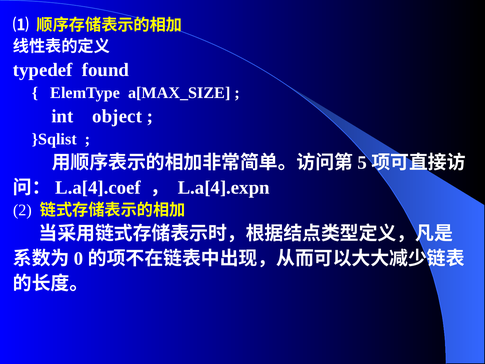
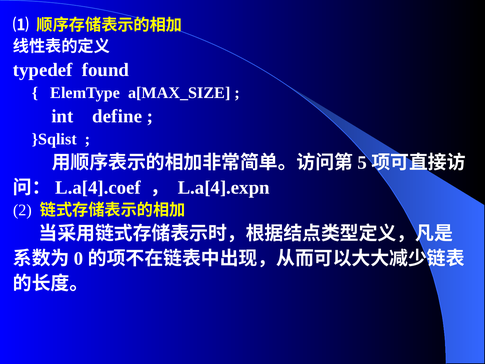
object: object -> define (117, 116)
